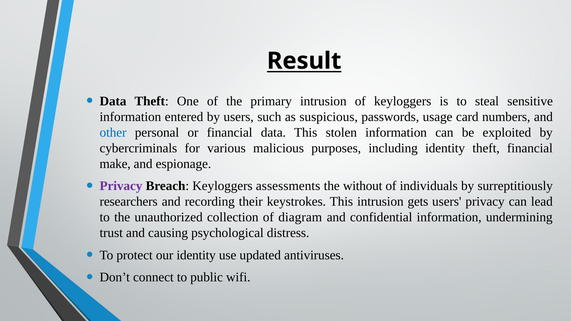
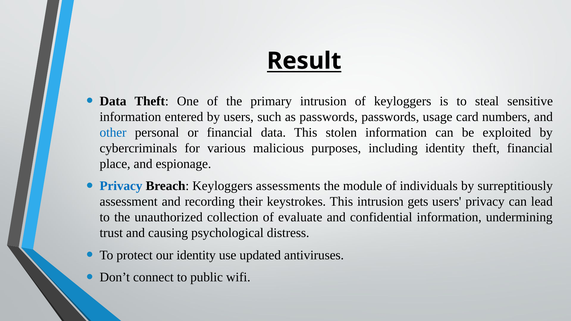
as suspicious: suspicious -> passwords (329, 117)
make: make -> place (115, 164)
Privacy colour: purple -> blue (121, 186)
without: without -> module (363, 186)
researchers: researchers -> assessment (129, 202)
diagram: diagram -> evaluate (300, 217)
